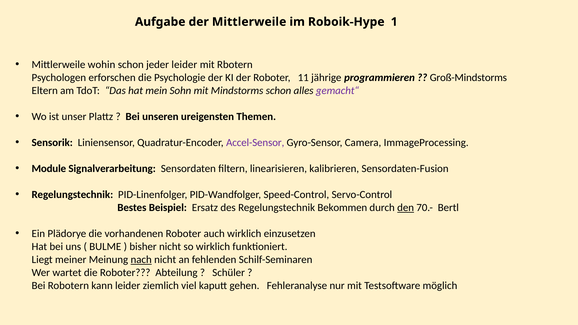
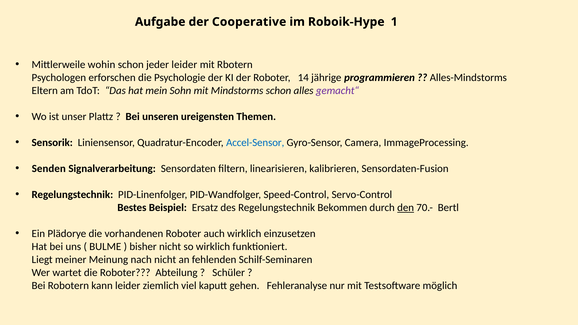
der Mittlerweile: Mittlerweile -> Cooperative (249, 22)
11: 11 -> 14 (303, 78)
Groß-Mindstorms: Groß-Mindstorms -> Alles-Mindstorms (468, 78)
Accel-Sensor colour: purple -> blue (255, 143)
Module: Module -> Senden (49, 169)
nach underline: present -> none (141, 260)
